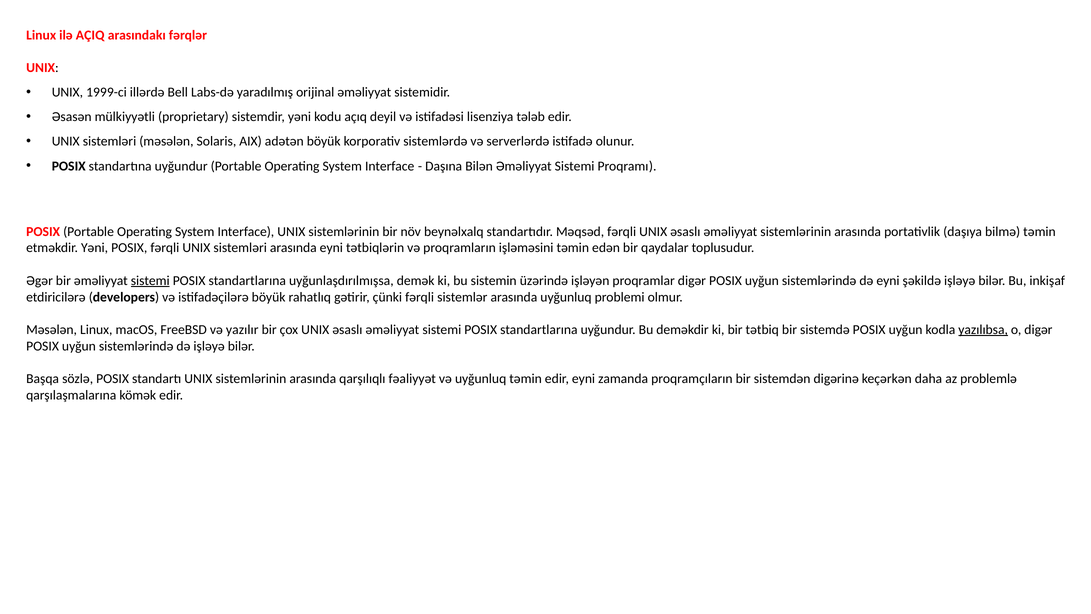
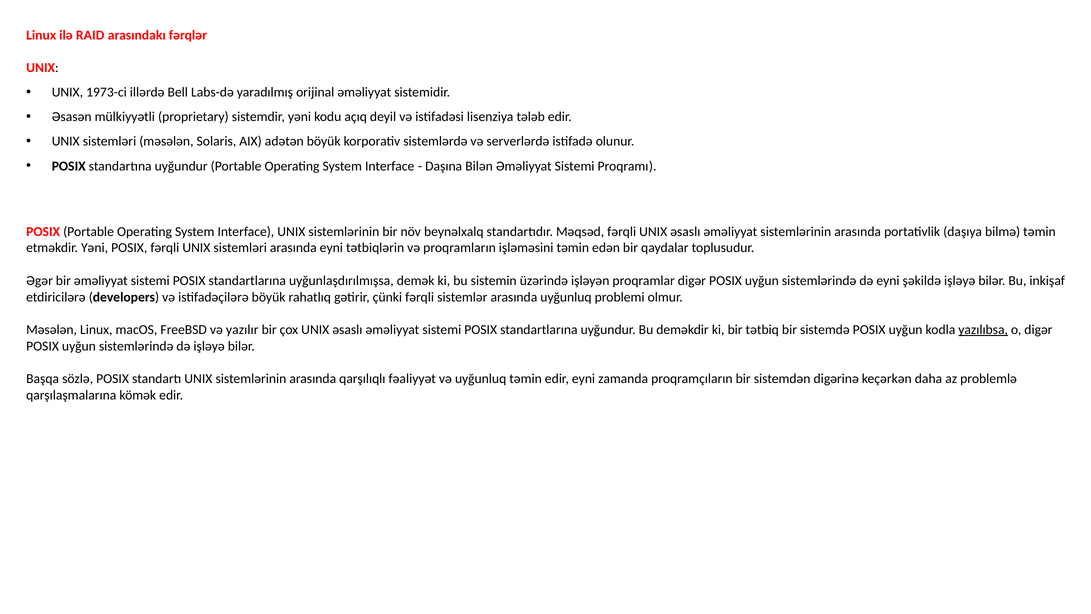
AÇIQ: AÇIQ -> RAID (90, 35)
1999-ci: 1999-ci -> 1973-ci (107, 92)
sistemi underline: present -> none (150, 281)
